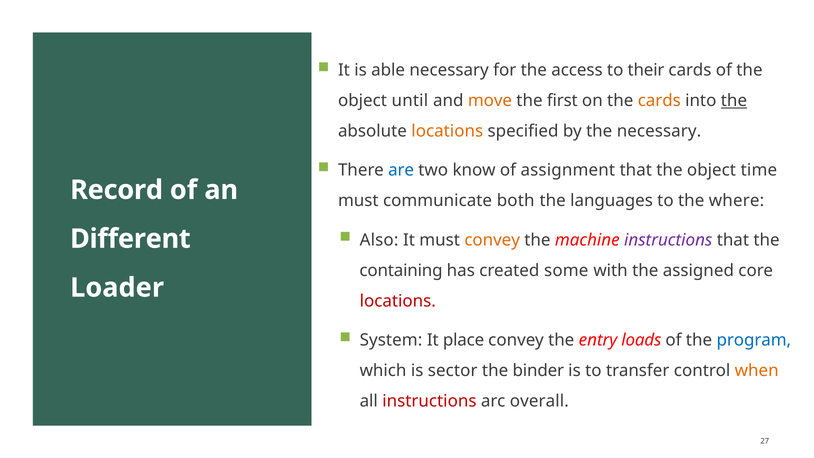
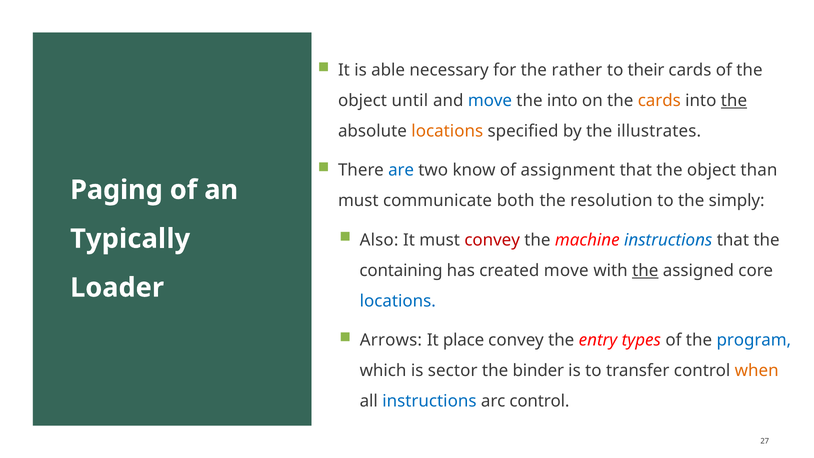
access: access -> rather (577, 70)
move colour: orange -> blue (490, 101)
the first: first -> into (562, 101)
the necessary: necessary -> illustrates (659, 131)
time: time -> than (759, 170)
Record: Record -> Paging (116, 190)
languages: languages -> resolution (611, 201)
where: where -> simply (737, 201)
convey colour: orange -> red (492, 240)
instructions colour: purple -> blue (668, 240)
Different: Different -> Typically (130, 239)
created some: some -> move (566, 270)
the underline: none -> present (645, 270)
locations colour: red -> blue (398, 301)
System: System -> Arrows (391, 340)
loads: loads -> types (641, 340)
instructions colour: red -> blue (429, 401)
arc overall: overall -> control (539, 401)
